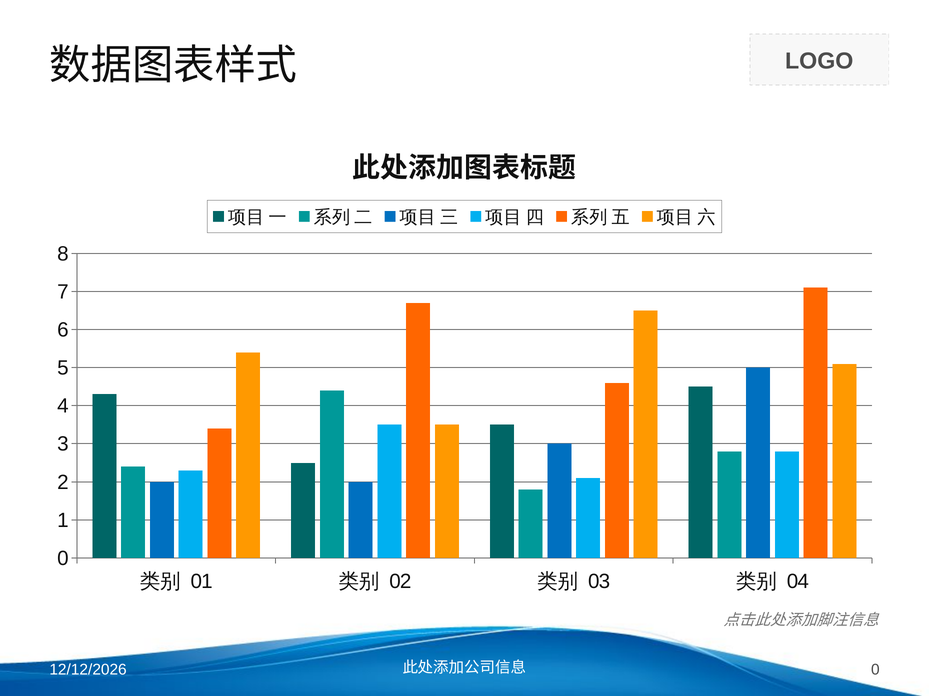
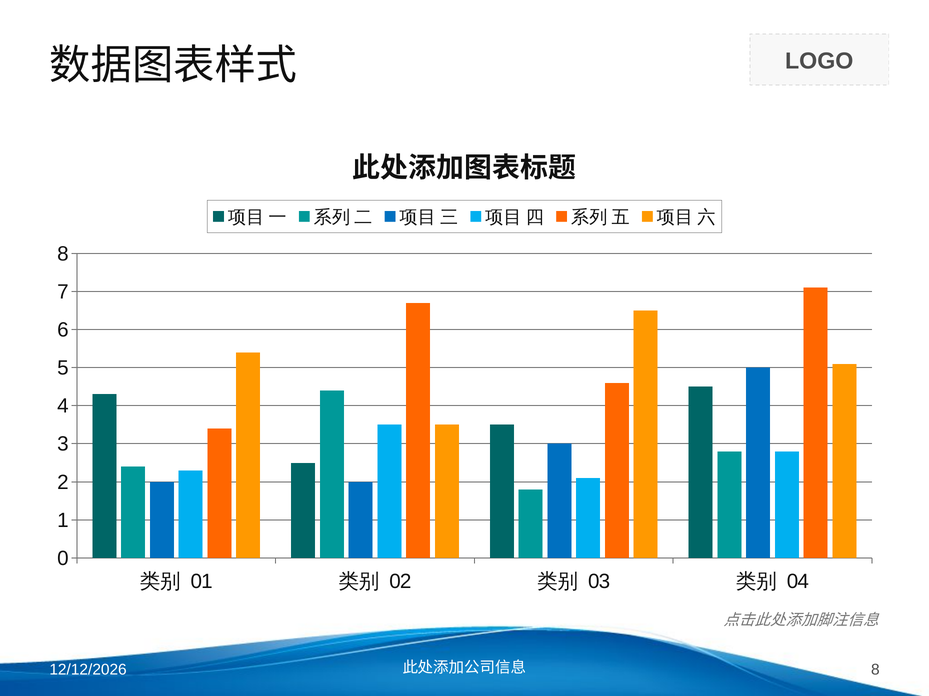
0: 0 -> 8 (875, 670)
